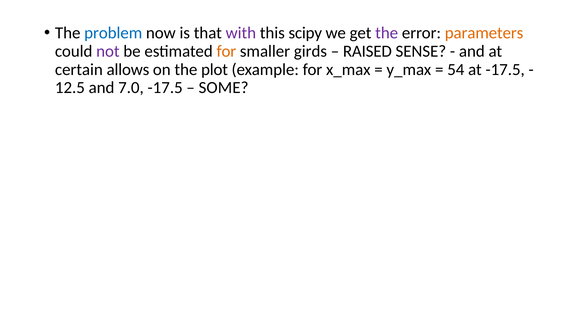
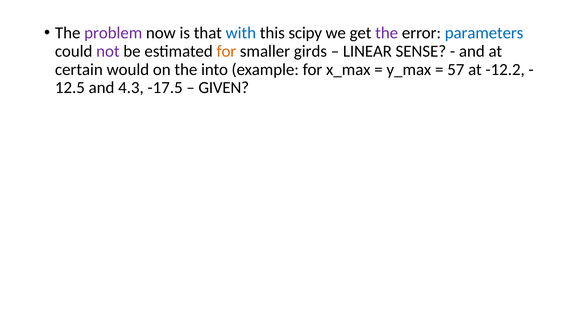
problem colour: blue -> purple (113, 33)
with colour: purple -> blue (241, 33)
parameters colour: orange -> blue (484, 33)
RAISED: RAISED -> LINEAR (367, 51)
allows: allows -> would (128, 69)
plot: plot -> into (215, 69)
54: 54 -> 57 (456, 69)
at -17.5: -17.5 -> -12.2 (505, 69)
7.0: 7.0 -> 4.3 (131, 88)
SOME: SOME -> GIVEN (224, 88)
